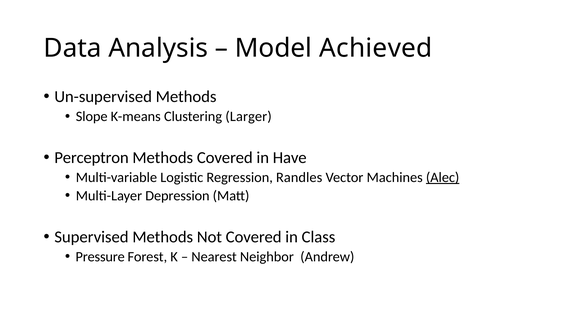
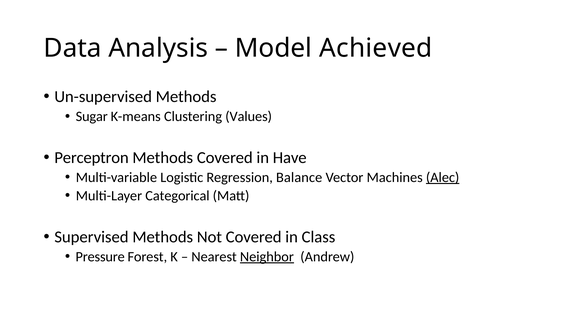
Slope: Slope -> Sugar (92, 116)
Larger: Larger -> Values (249, 116)
Randles: Randles -> Balance (299, 177)
Depression: Depression -> Categorical (177, 196)
Neighbor underline: none -> present (267, 256)
